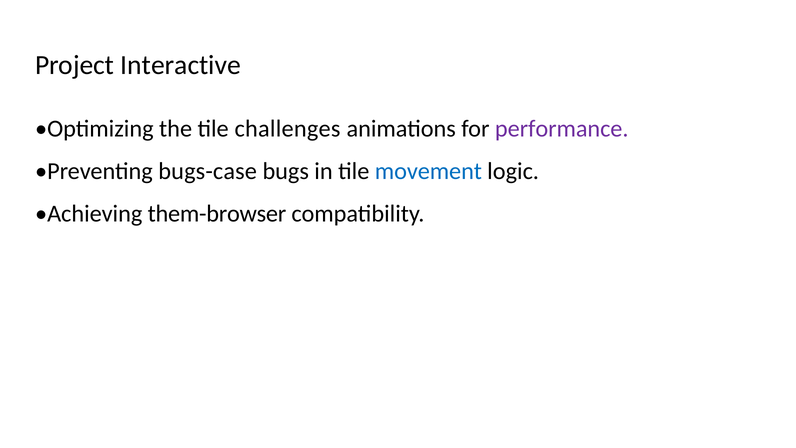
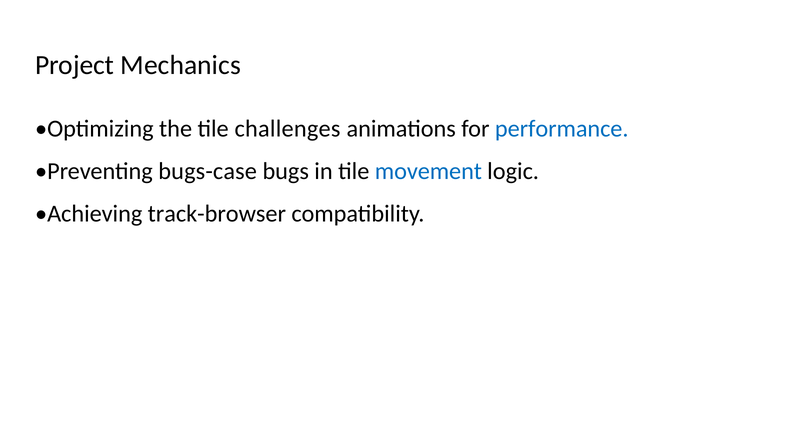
Interactive: Interactive -> Mechanics (181, 65)
performance colour: purple -> blue (562, 129)
them-browser: them-browser -> track-browser (217, 214)
